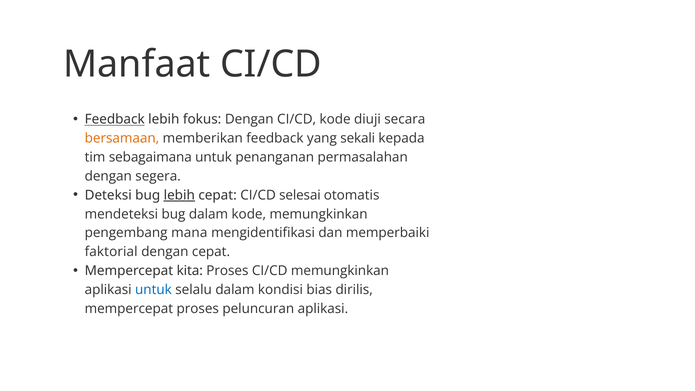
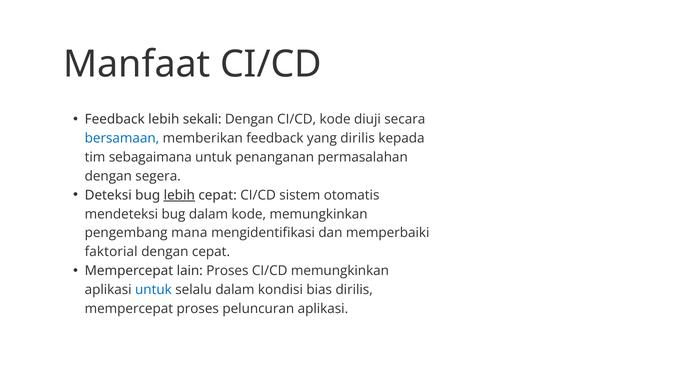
Feedback underline: present -> none (115, 119)
fokus: fokus -> sekali (202, 119)
bersamaan colour: orange -> blue (122, 138)
yang sekali: sekali -> dirilis (358, 138)
selesai: selesai -> sistem (300, 195)
kita: kita -> lain (190, 271)
